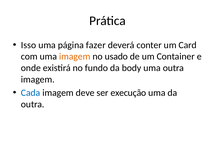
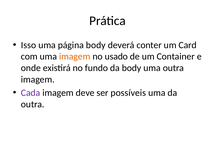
página fazer: fazer -> body (96, 45)
Cada colour: blue -> purple (31, 93)
execução: execução -> possíveis (128, 93)
